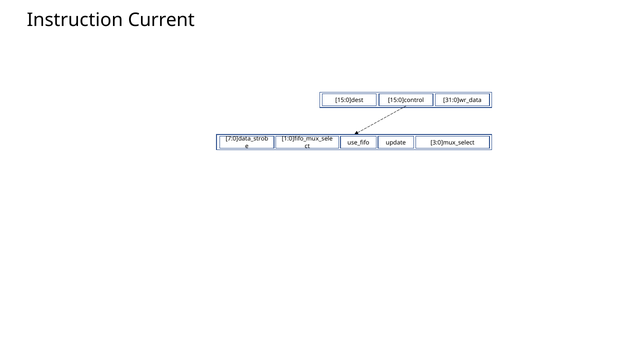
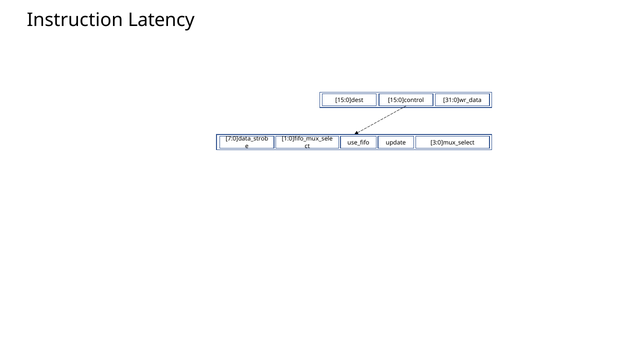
Current: Current -> Latency (161, 20)
